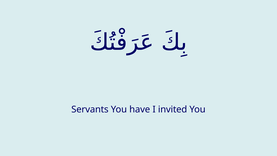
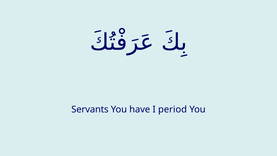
invited: invited -> period (173, 109)
